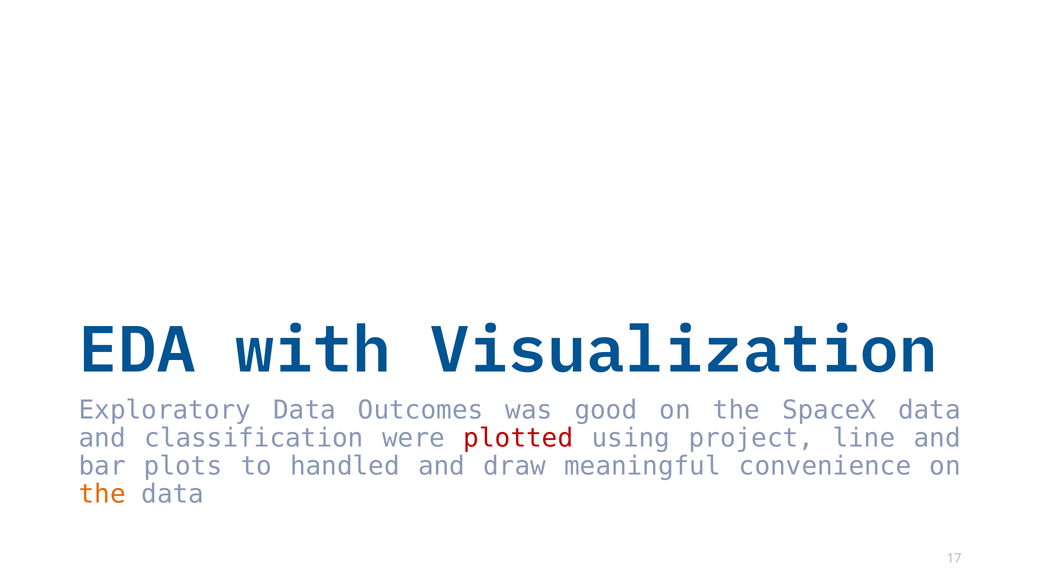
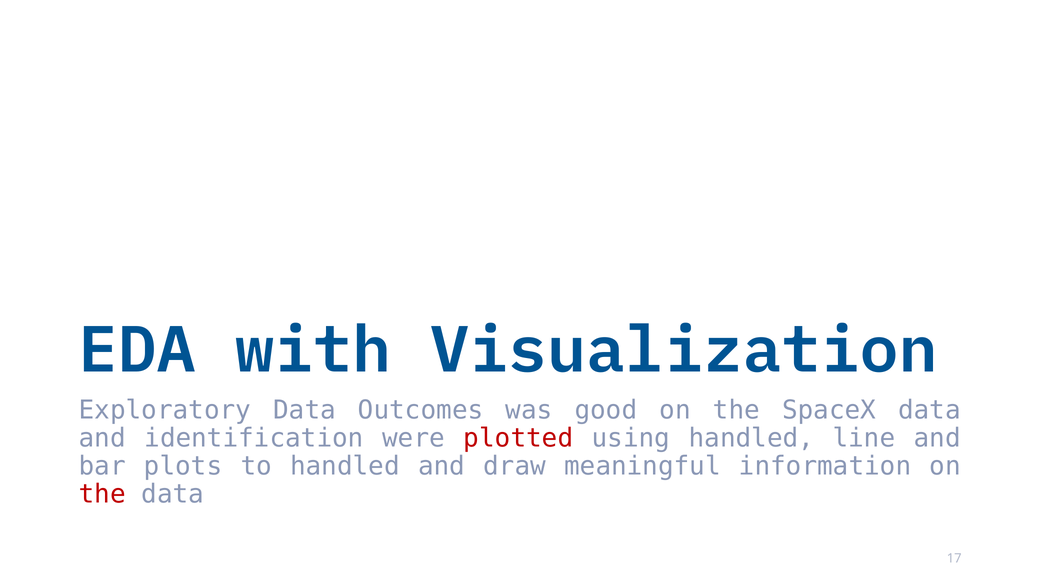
classification: classification -> identification (254, 438)
using project: project -> handled (751, 438)
convenience: convenience -> information (825, 466)
the colour: orange -> red (102, 494)
